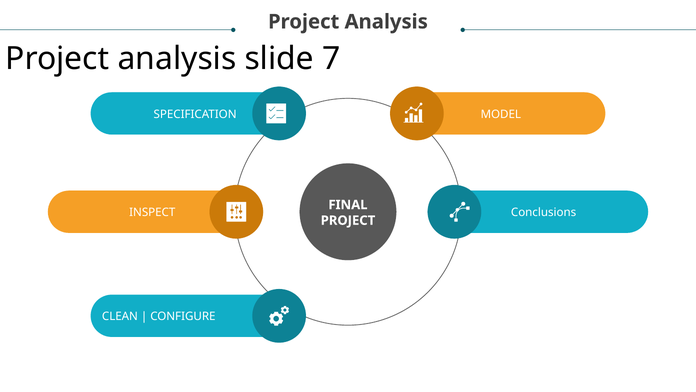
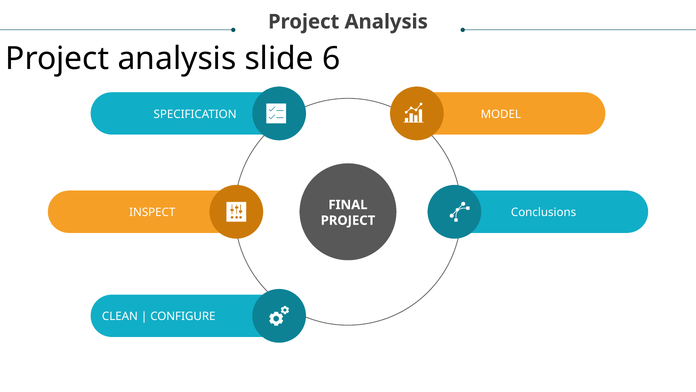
7: 7 -> 6 (331, 58)
